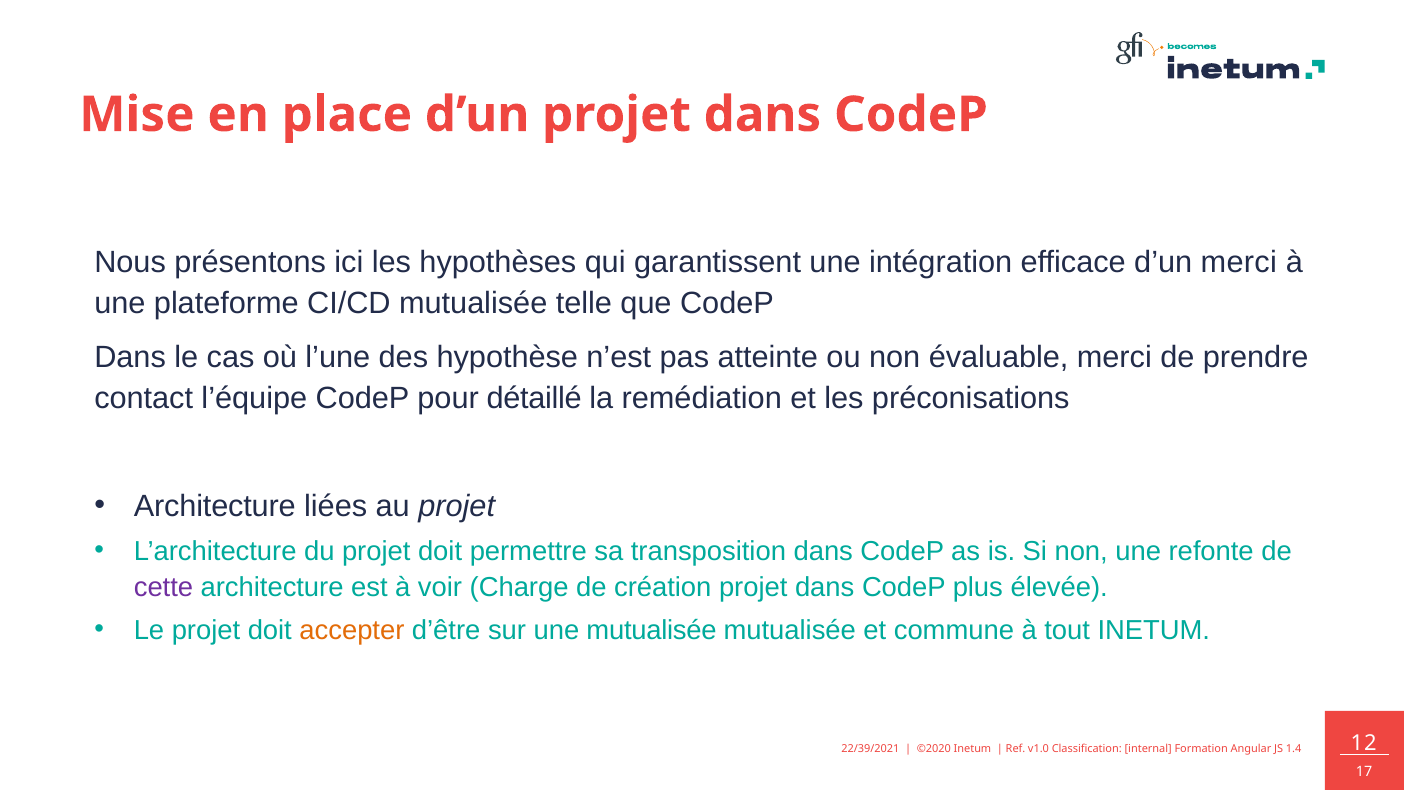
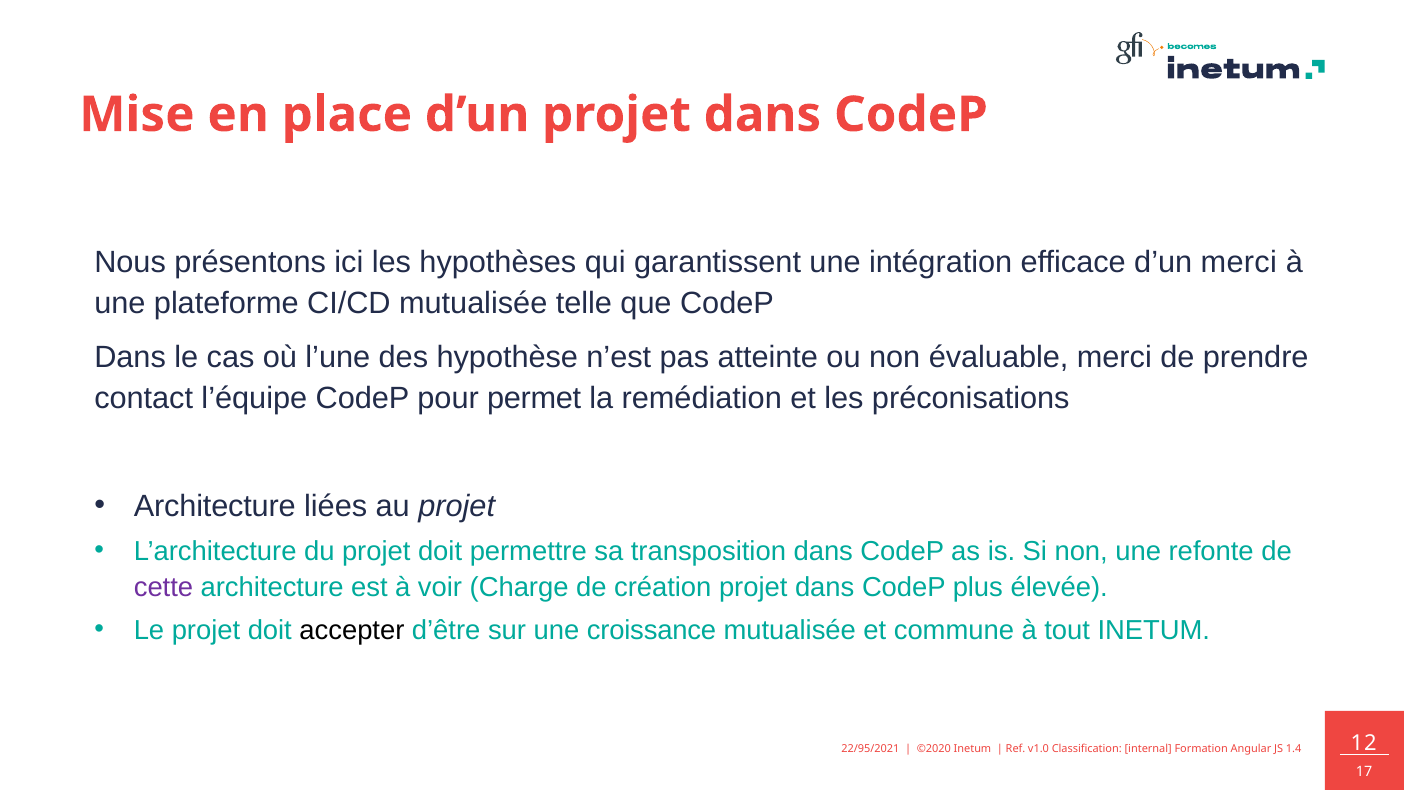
détaillé: détaillé -> permet (534, 398)
accepter colour: orange -> black (352, 630)
une mutualisée: mutualisée -> croissance (651, 630)
22/39/2021: 22/39/2021 -> 22/95/2021 (870, 748)
